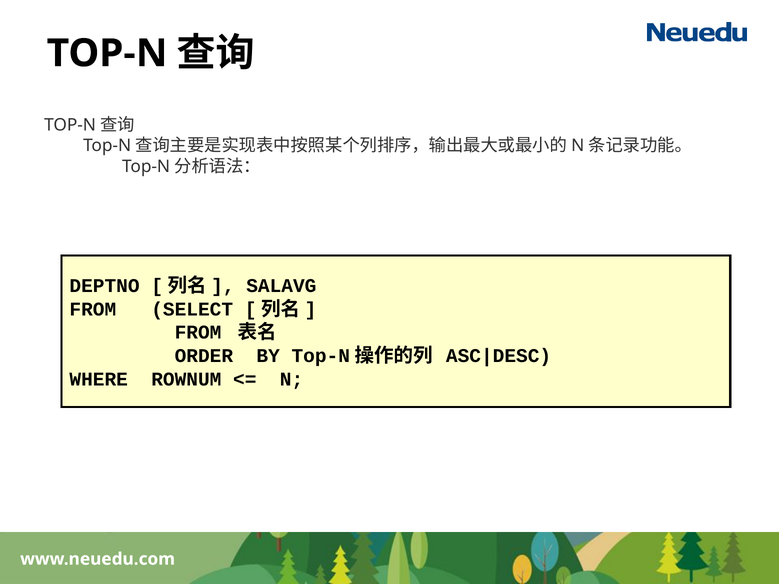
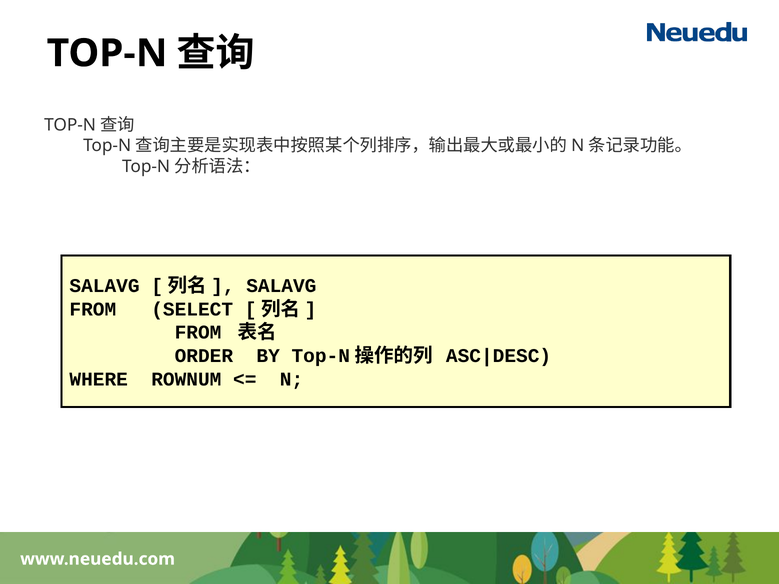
DEPTNO: DEPTNO -> SALAVG (105, 286)
